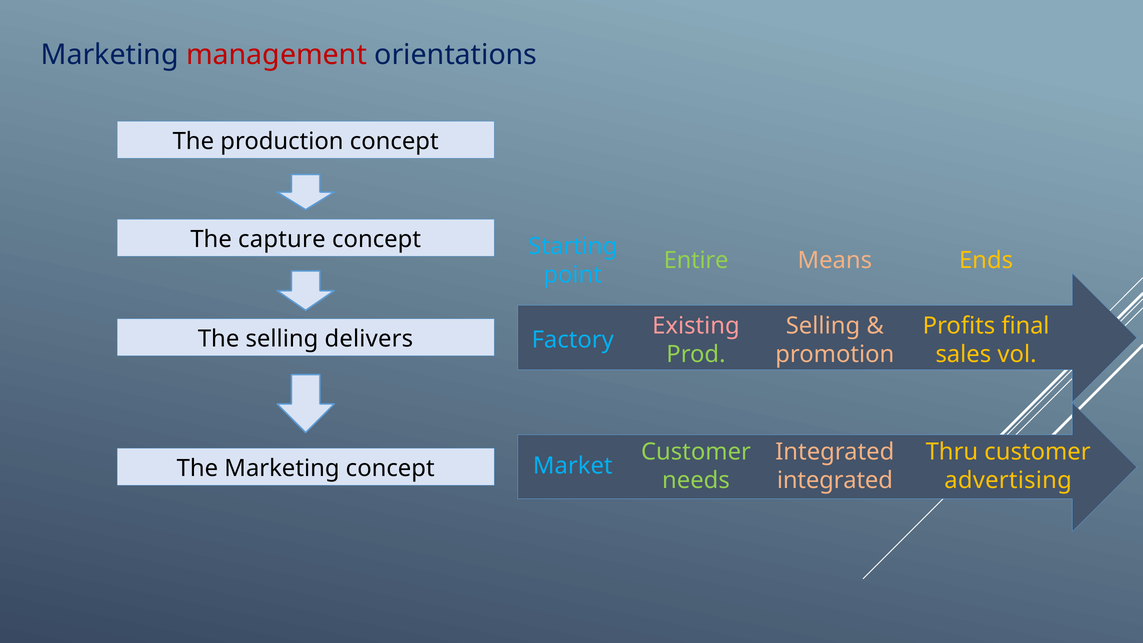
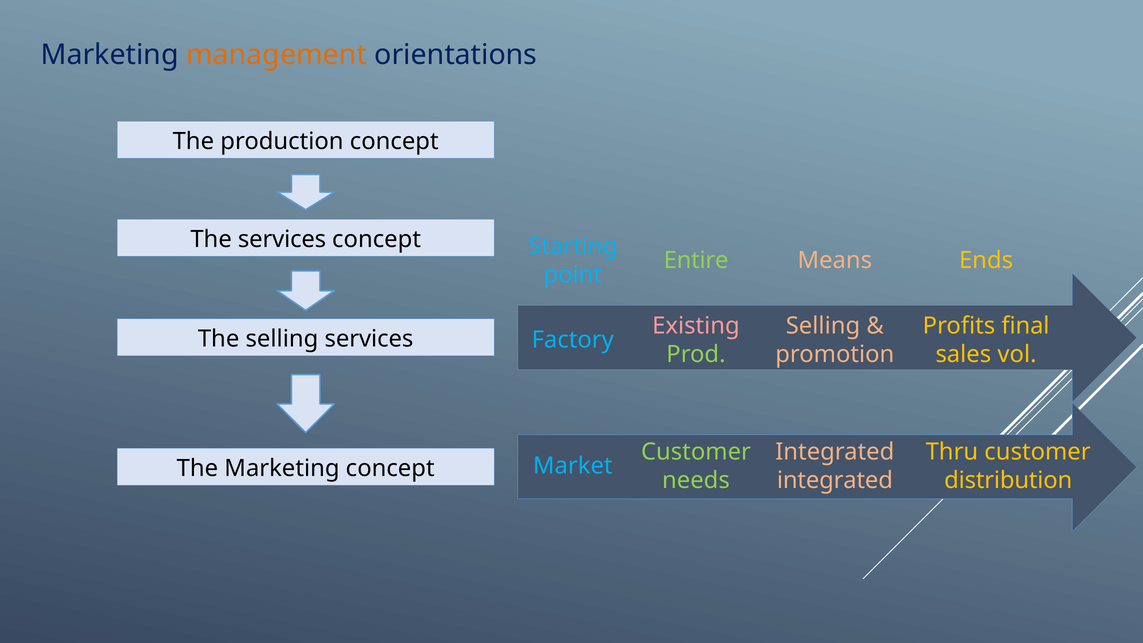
management colour: red -> orange (276, 55)
The capture: capture -> services (282, 239)
selling delivers: delivers -> services (369, 339)
advertising: advertising -> distribution (1008, 480)
